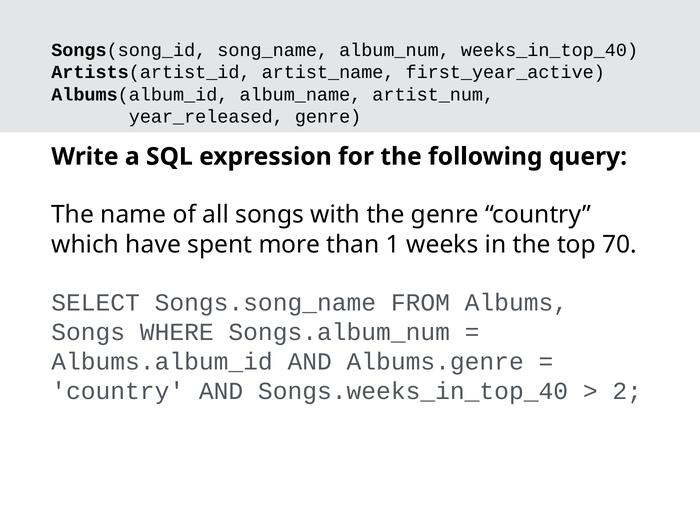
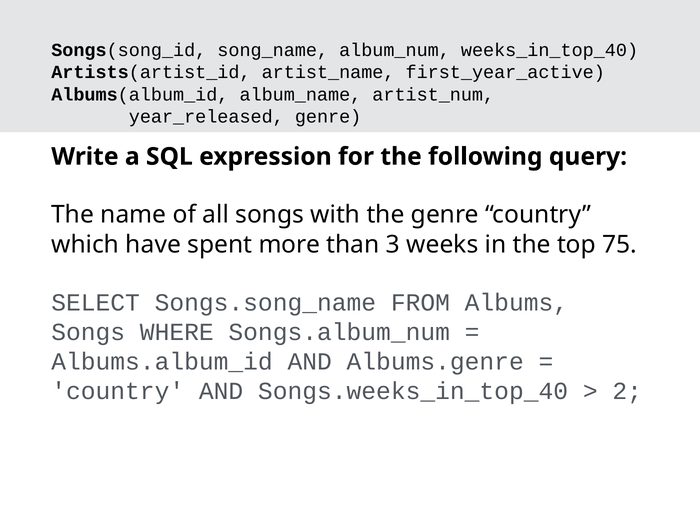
1: 1 -> 3 (393, 244)
70: 70 -> 75 (620, 244)
